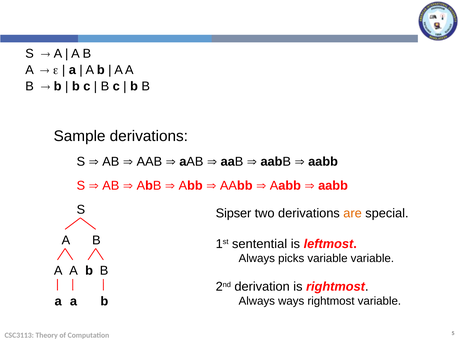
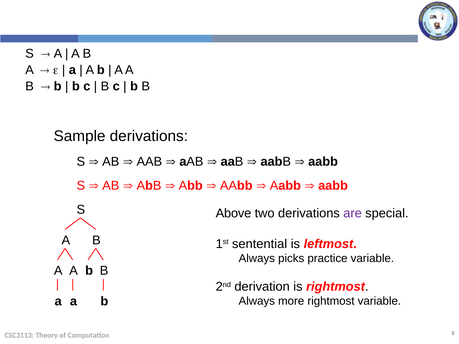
Sipser: Sipser -> Above (234, 214)
are colour: orange -> purple (353, 214)
picks variable: variable -> practice (327, 259)
ways: ways -> more (291, 301)
